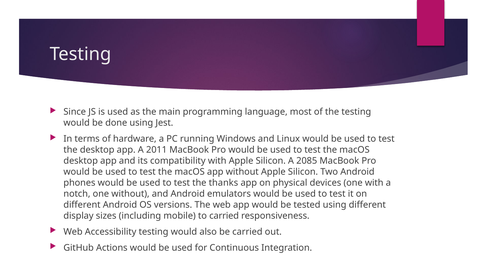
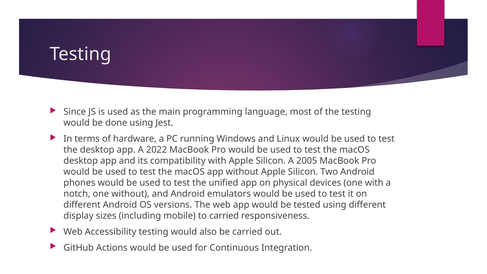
2011: 2011 -> 2022 (157, 150)
2085: 2085 -> 2005 (307, 161)
thanks: thanks -> unified (224, 183)
